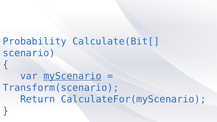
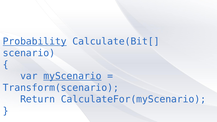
Probability underline: none -> present (35, 41)
